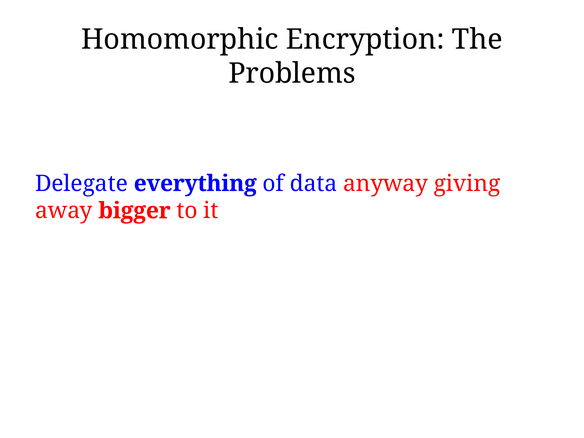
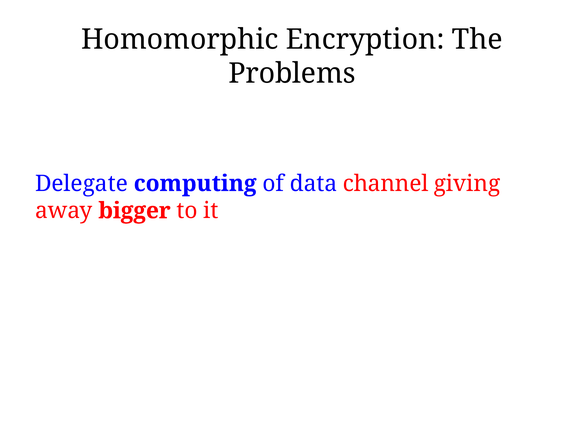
everything: everything -> computing (195, 184)
anyway: anyway -> channel (386, 184)
